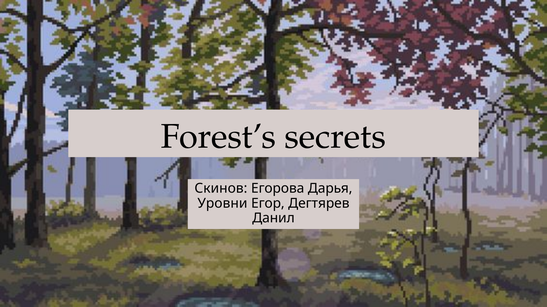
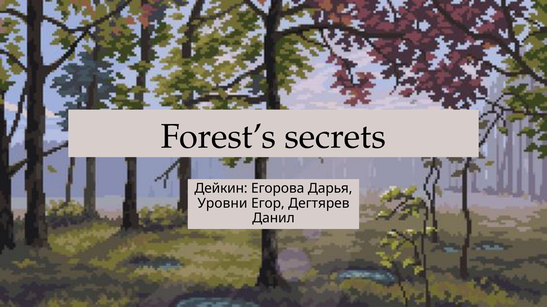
Скинов: Скинов -> Дейкин (221, 189)
